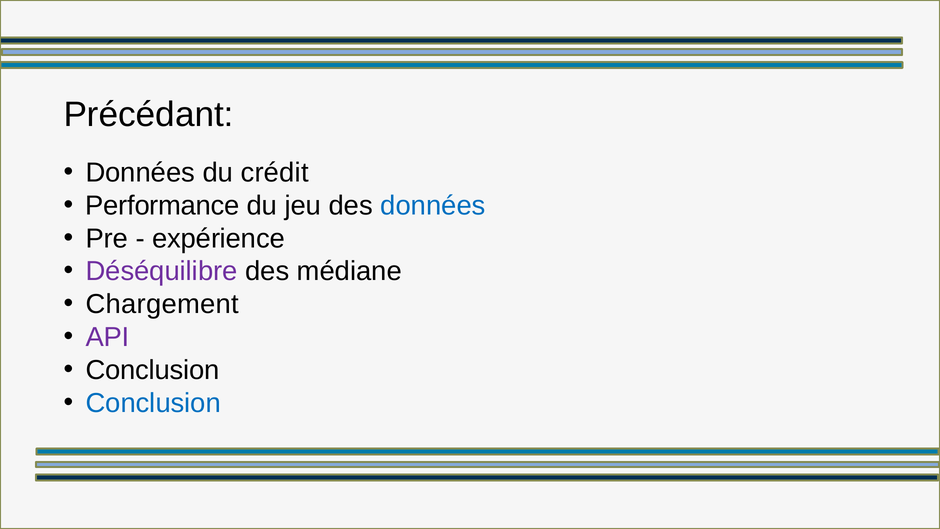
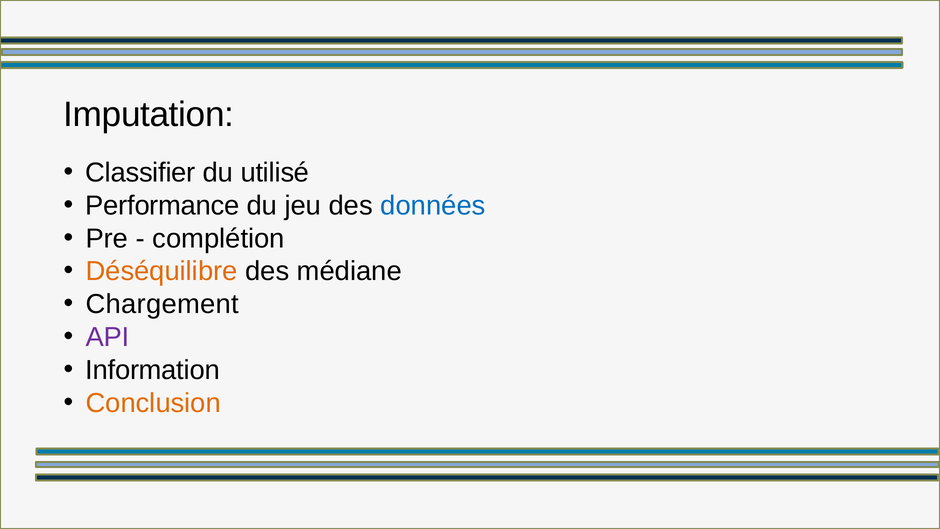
Précédant: Précédant -> Imputation (149, 114)
Données: Données -> Classifier (140, 173)
crédit: crédit -> utilisé (275, 173)
expérience: expérience -> complétion (218, 238)
Déséquilibre colour: purple -> orange (162, 271)
Conclusion: Conclusion -> Information (153, 370)
Conclusion colour: blue -> orange (153, 403)
